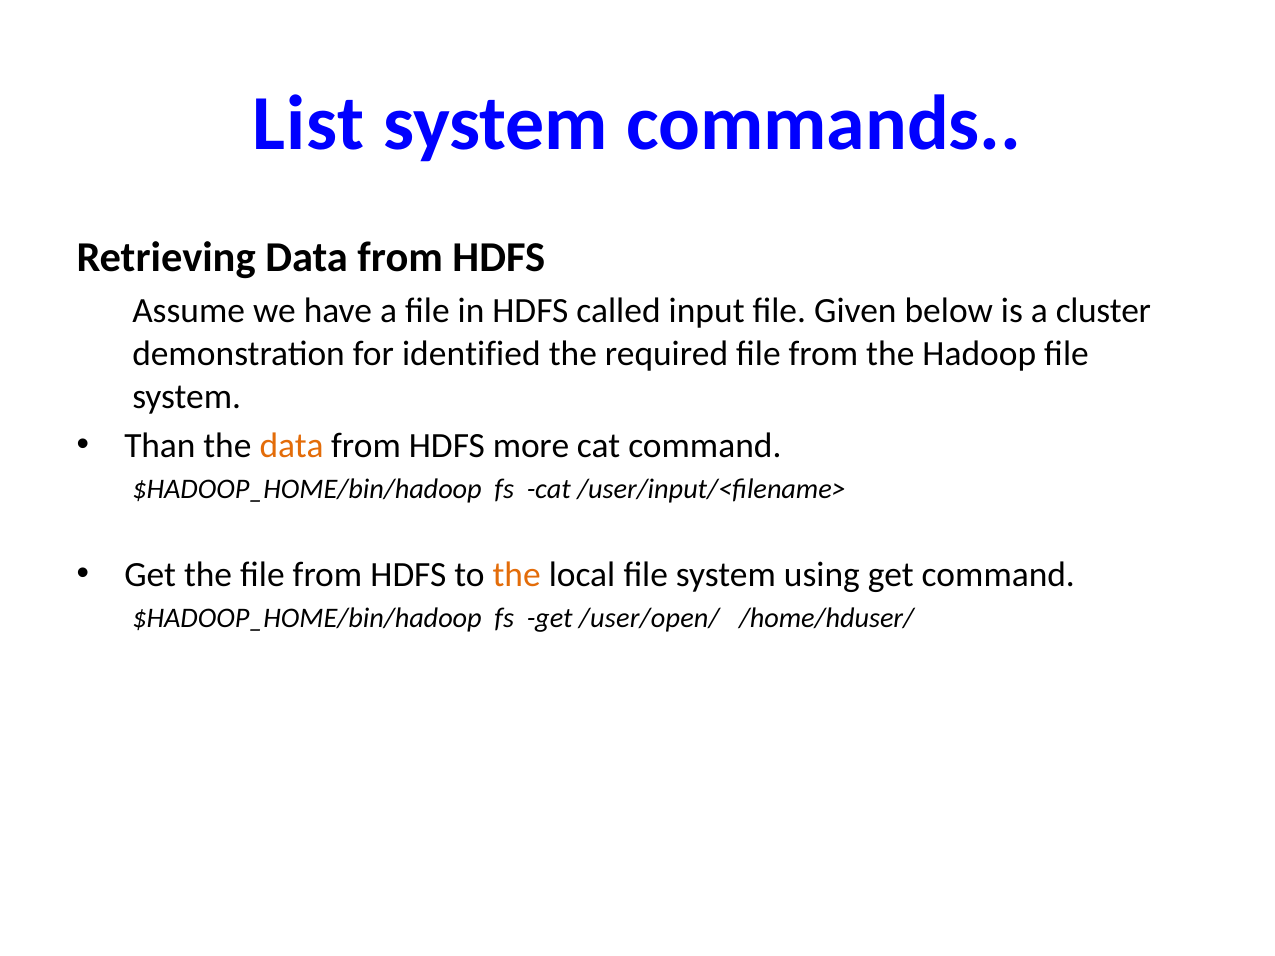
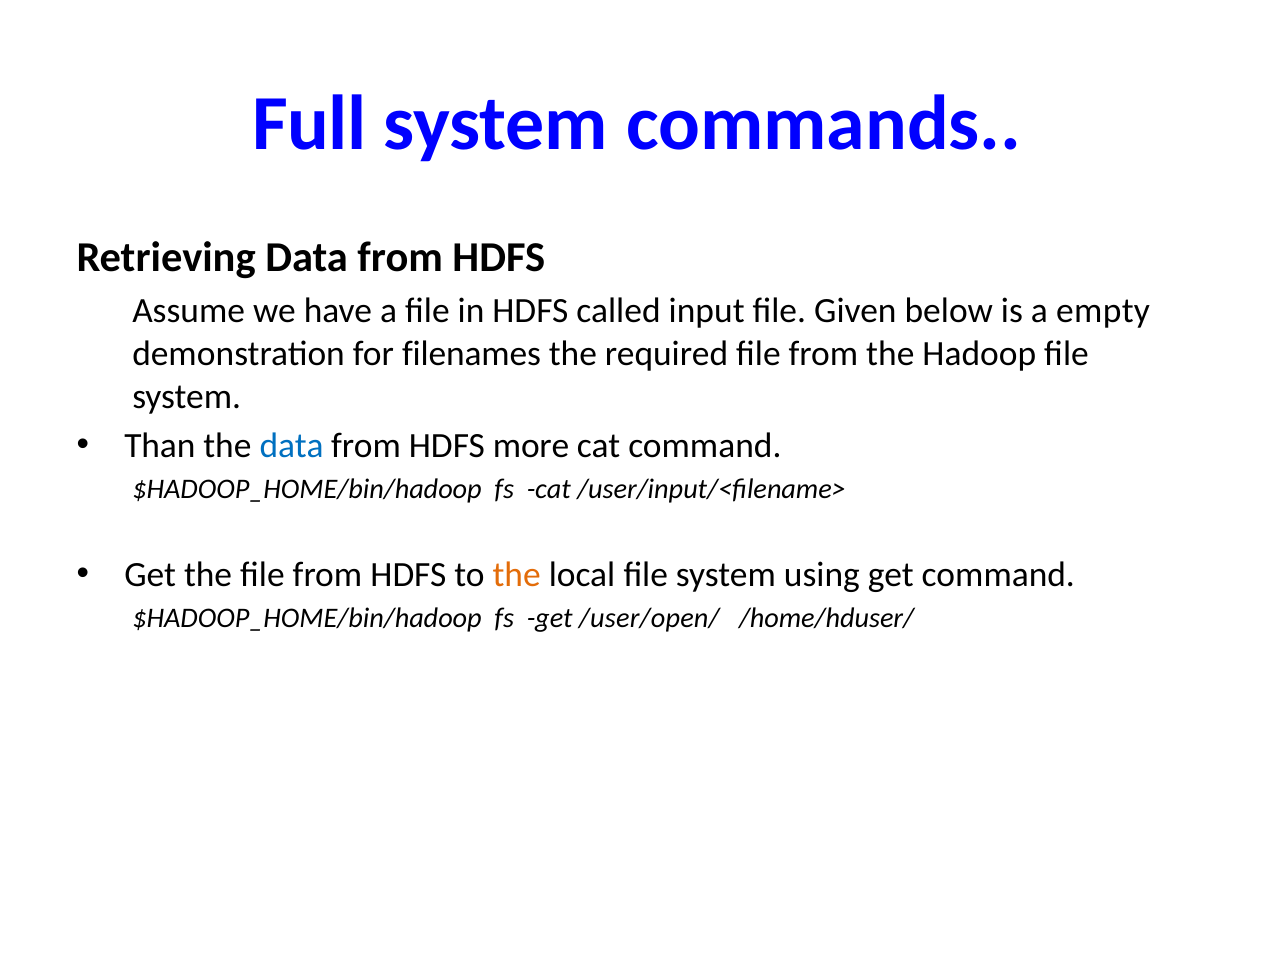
List: List -> Full (309, 123)
cluster: cluster -> empty (1103, 311)
identified: identified -> filenames (471, 354)
data colour: orange -> blue (292, 446)
